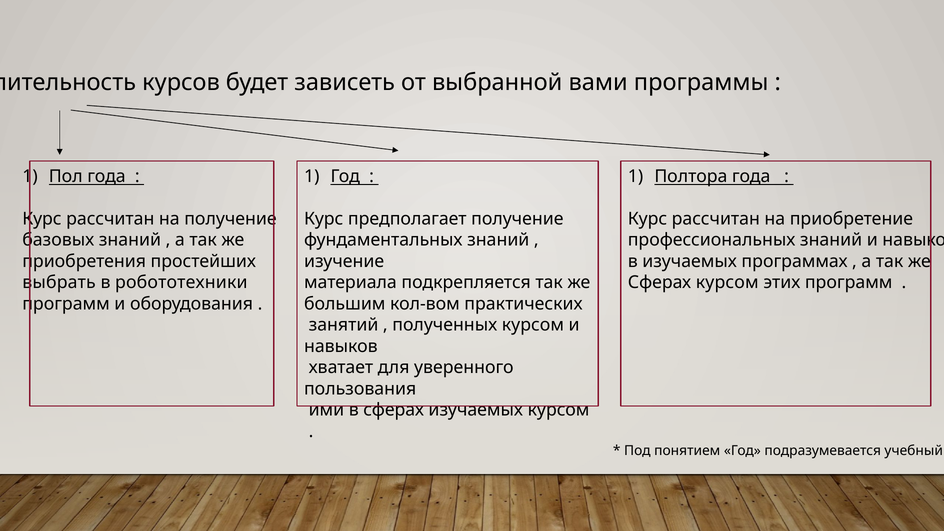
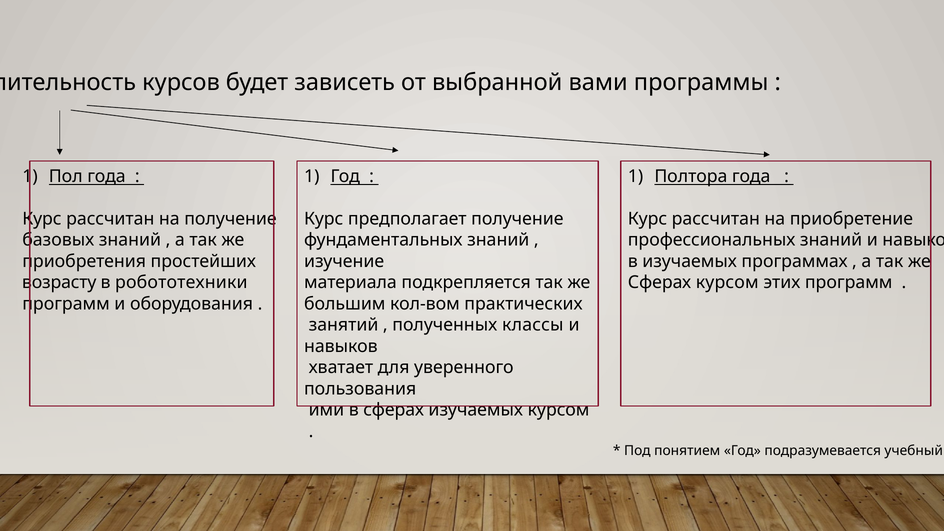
выбрать: выбрать -> возрасту (59, 283)
полученных курсом: курсом -> классы (533, 325)
